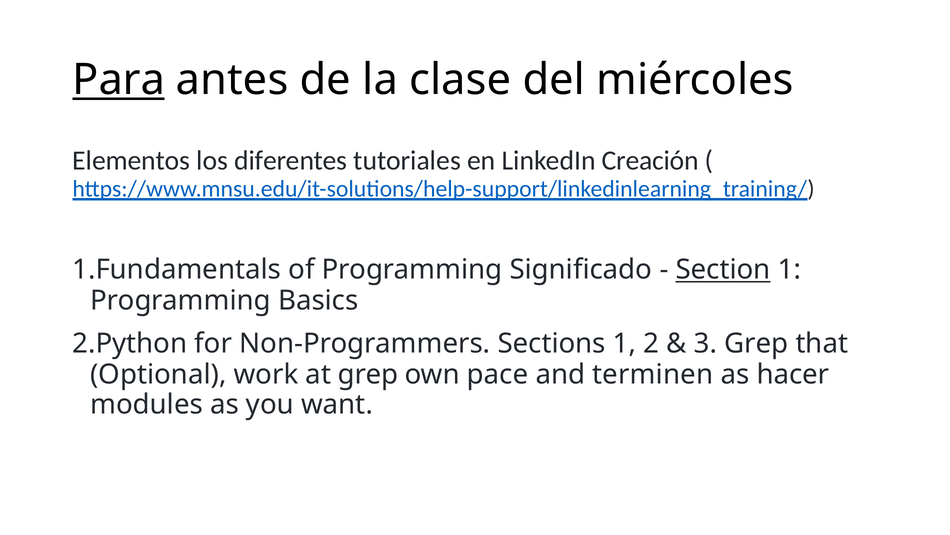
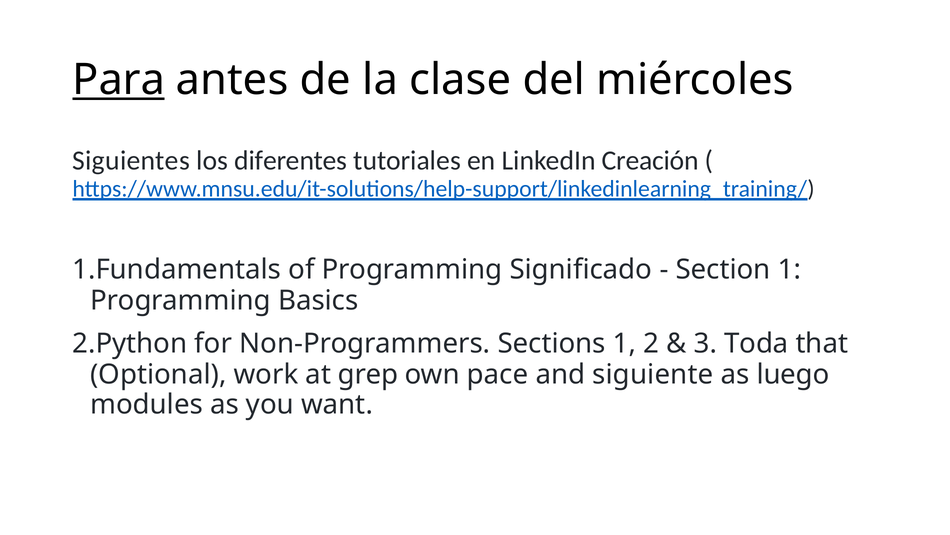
Elementos: Elementos -> Siguientes (131, 161)
Section underline: present -> none (723, 270)
3 Grep: Grep -> Toda (756, 343)
terminen: terminen -> siguiente (653, 374)
hacer: hacer -> luego (793, 374)
